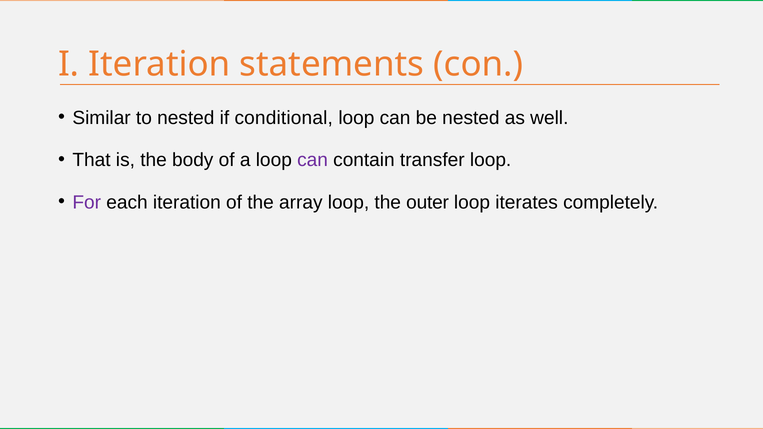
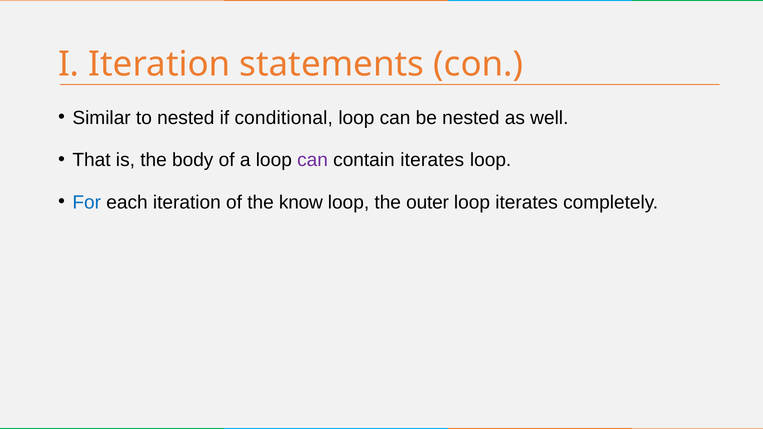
contain transfer: transfer -> iterates (432, 160)
For colour: purple -> blue (87, 202)
array: array -> know (301, 202)
